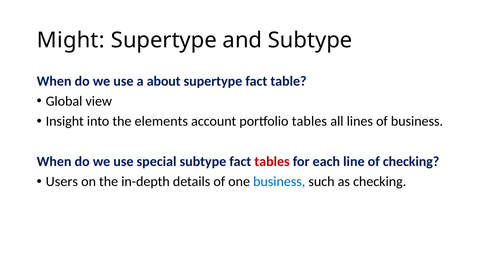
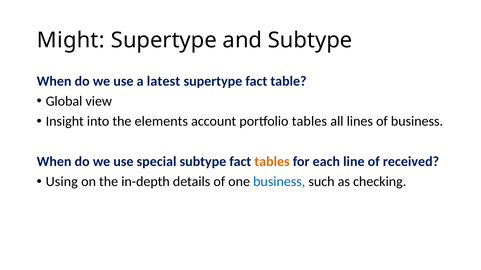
about: about -> latest (164, 81)
tables colour: red -> orange (272, 162)
of checking: checking -> received (411, 162)
Users: Users -> Using (62, 182)
